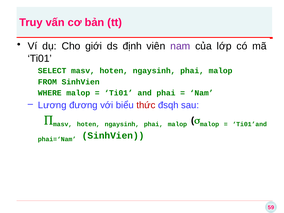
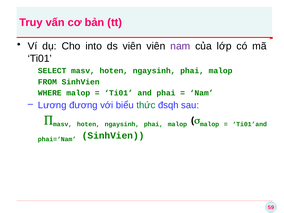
giới: giới -> into (94, 46)
ds định: định -> viên (132, 46)
thức colour: red -> green (146, 105)
